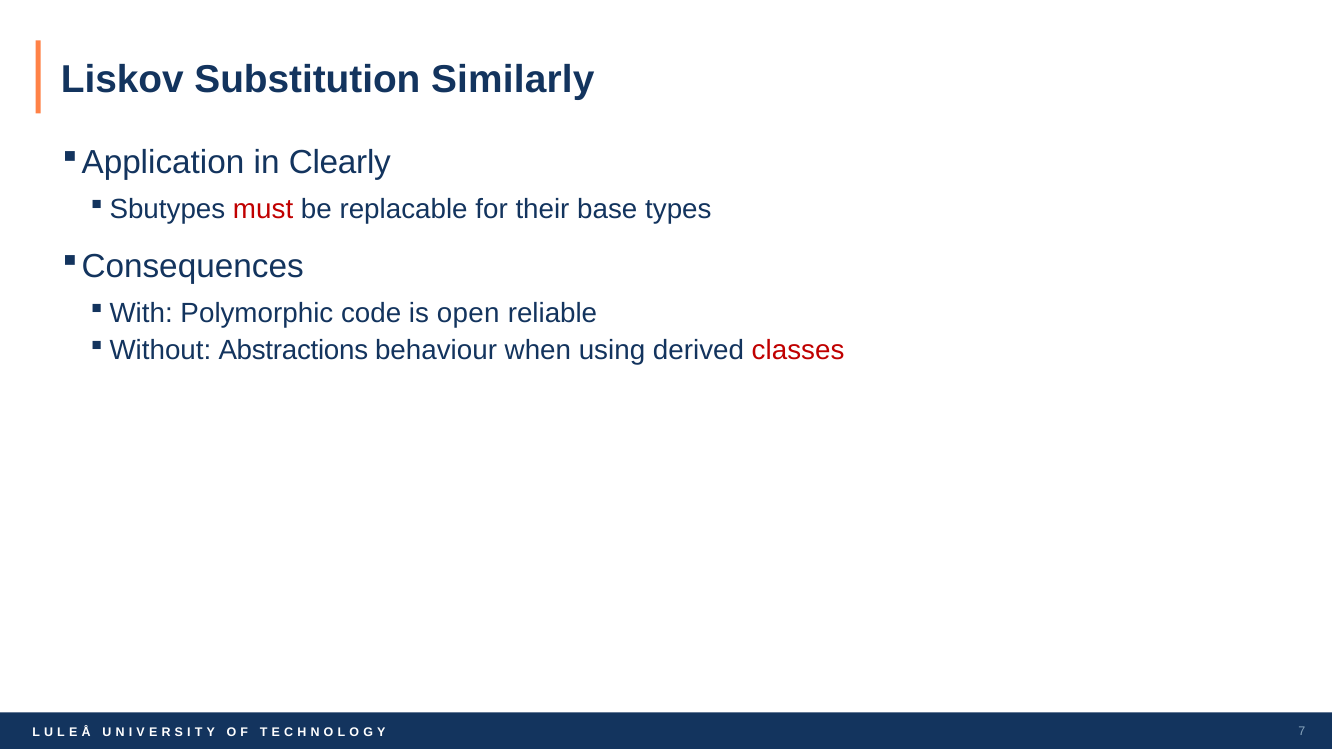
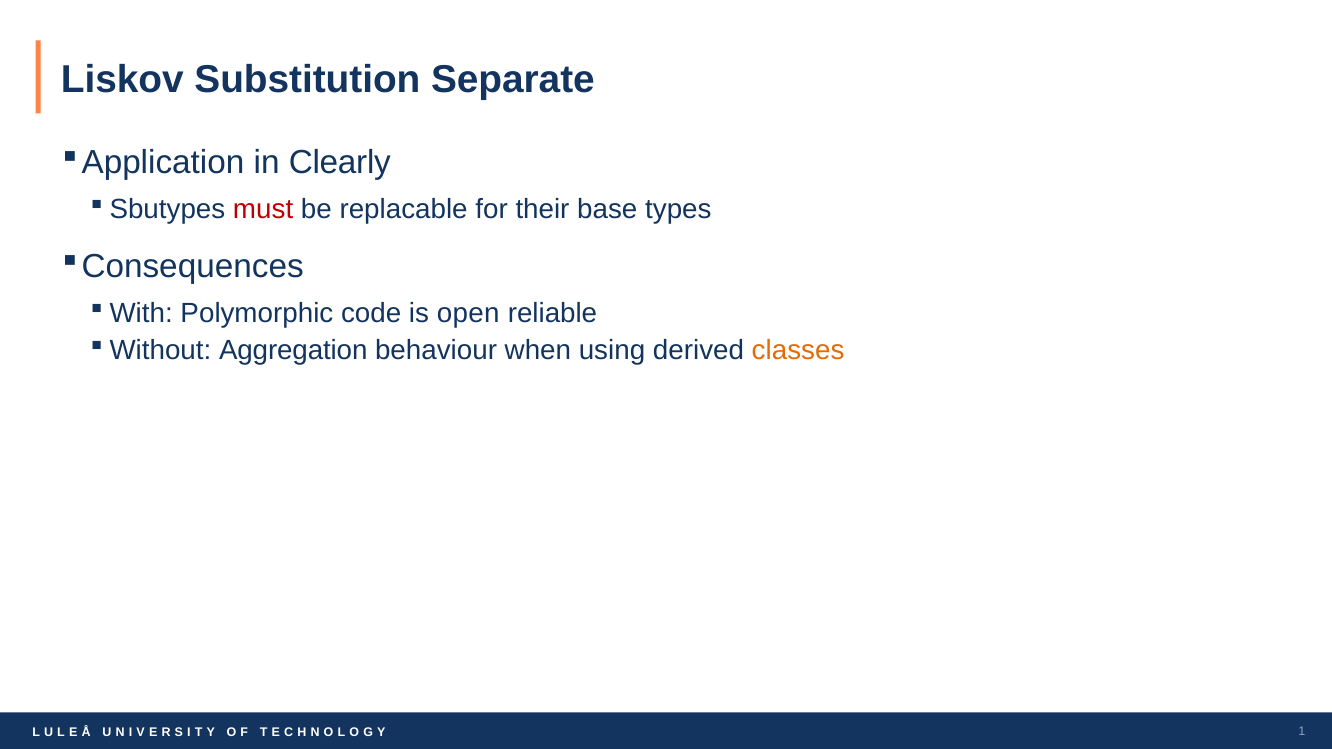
Similarly: Similarly -> Separate (513, 79)
Abstractions: Abstractions -> Aggregation (293, 351)
classes colour: red -> orange (798, 351)
7: 7 -> 1 (1302, 732)
